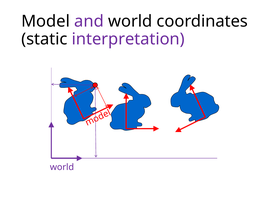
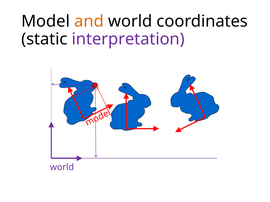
and colour: purple -> orange (89, 21)
